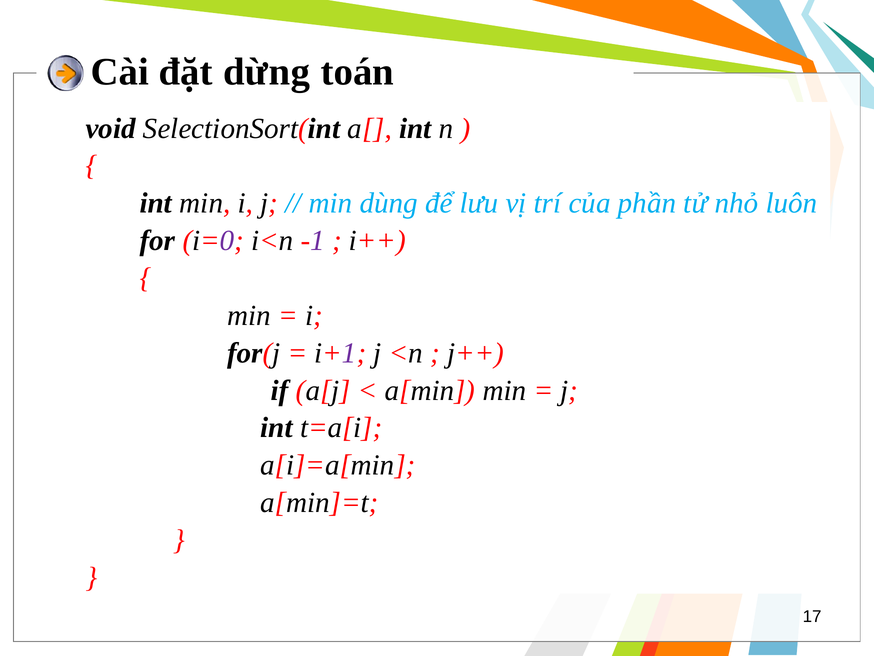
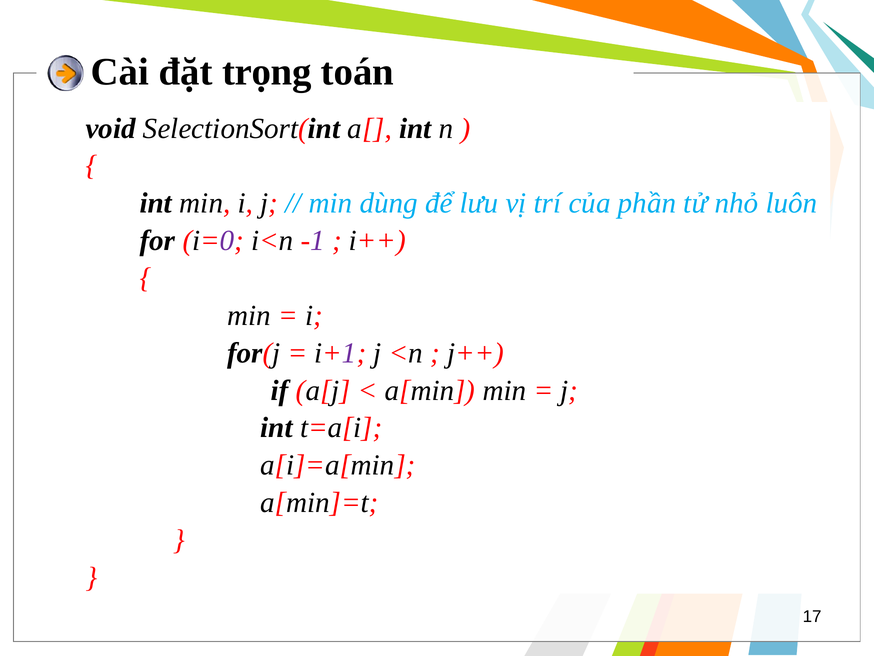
dừng: dừng -> trọng (267, 72)
